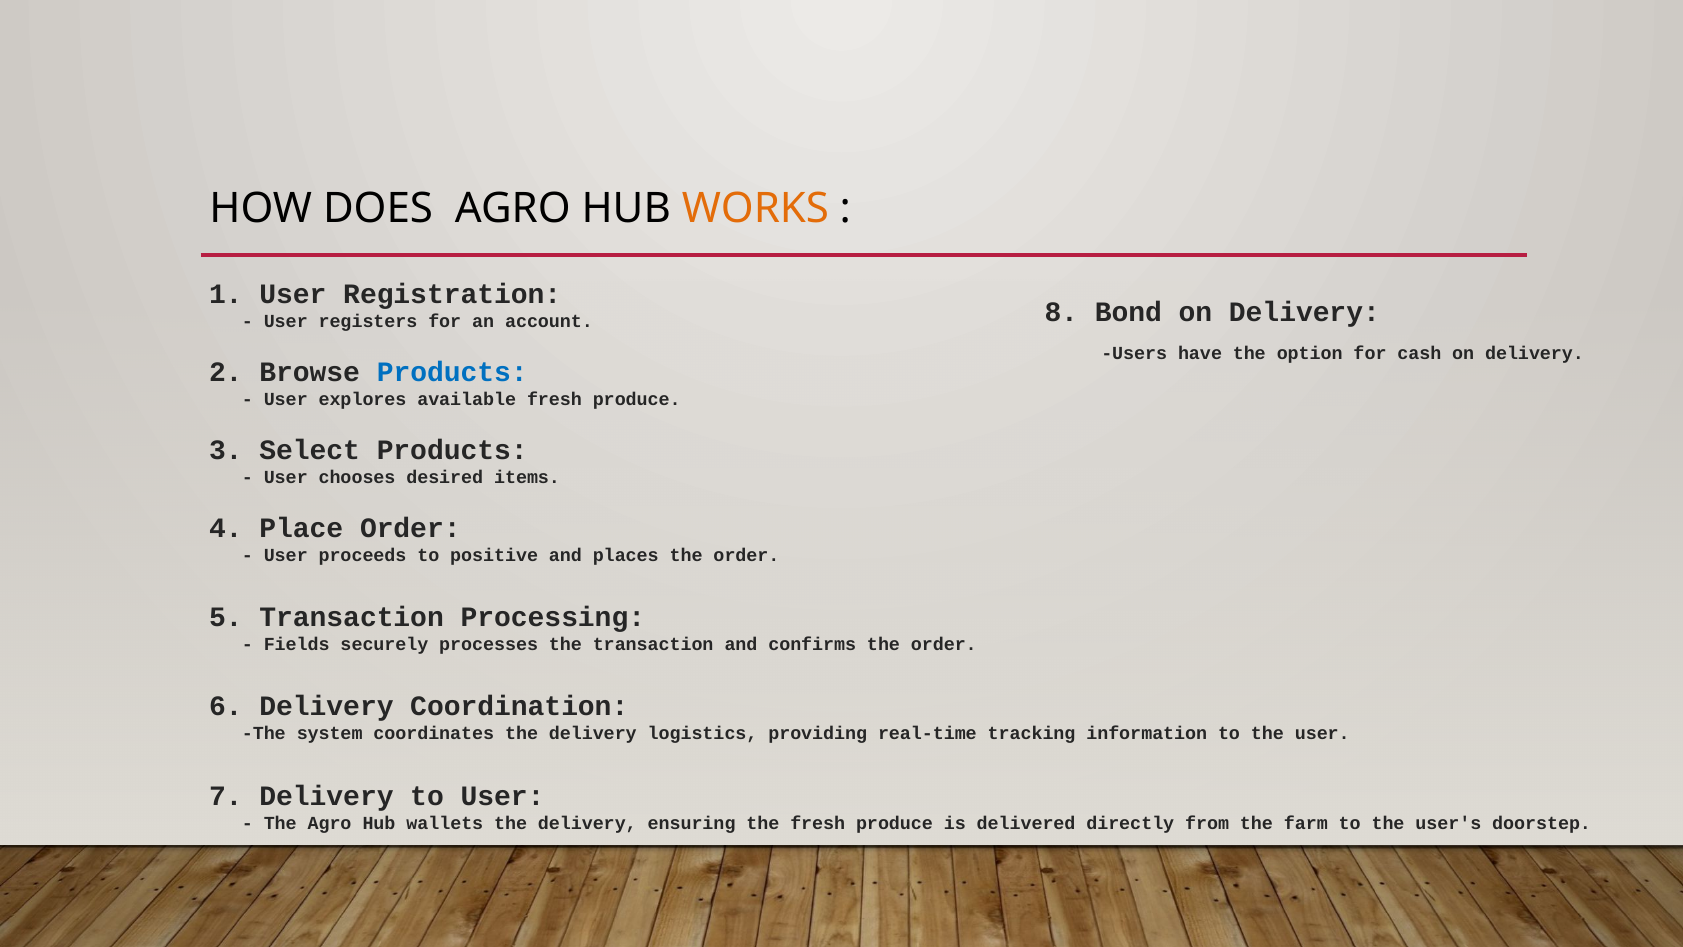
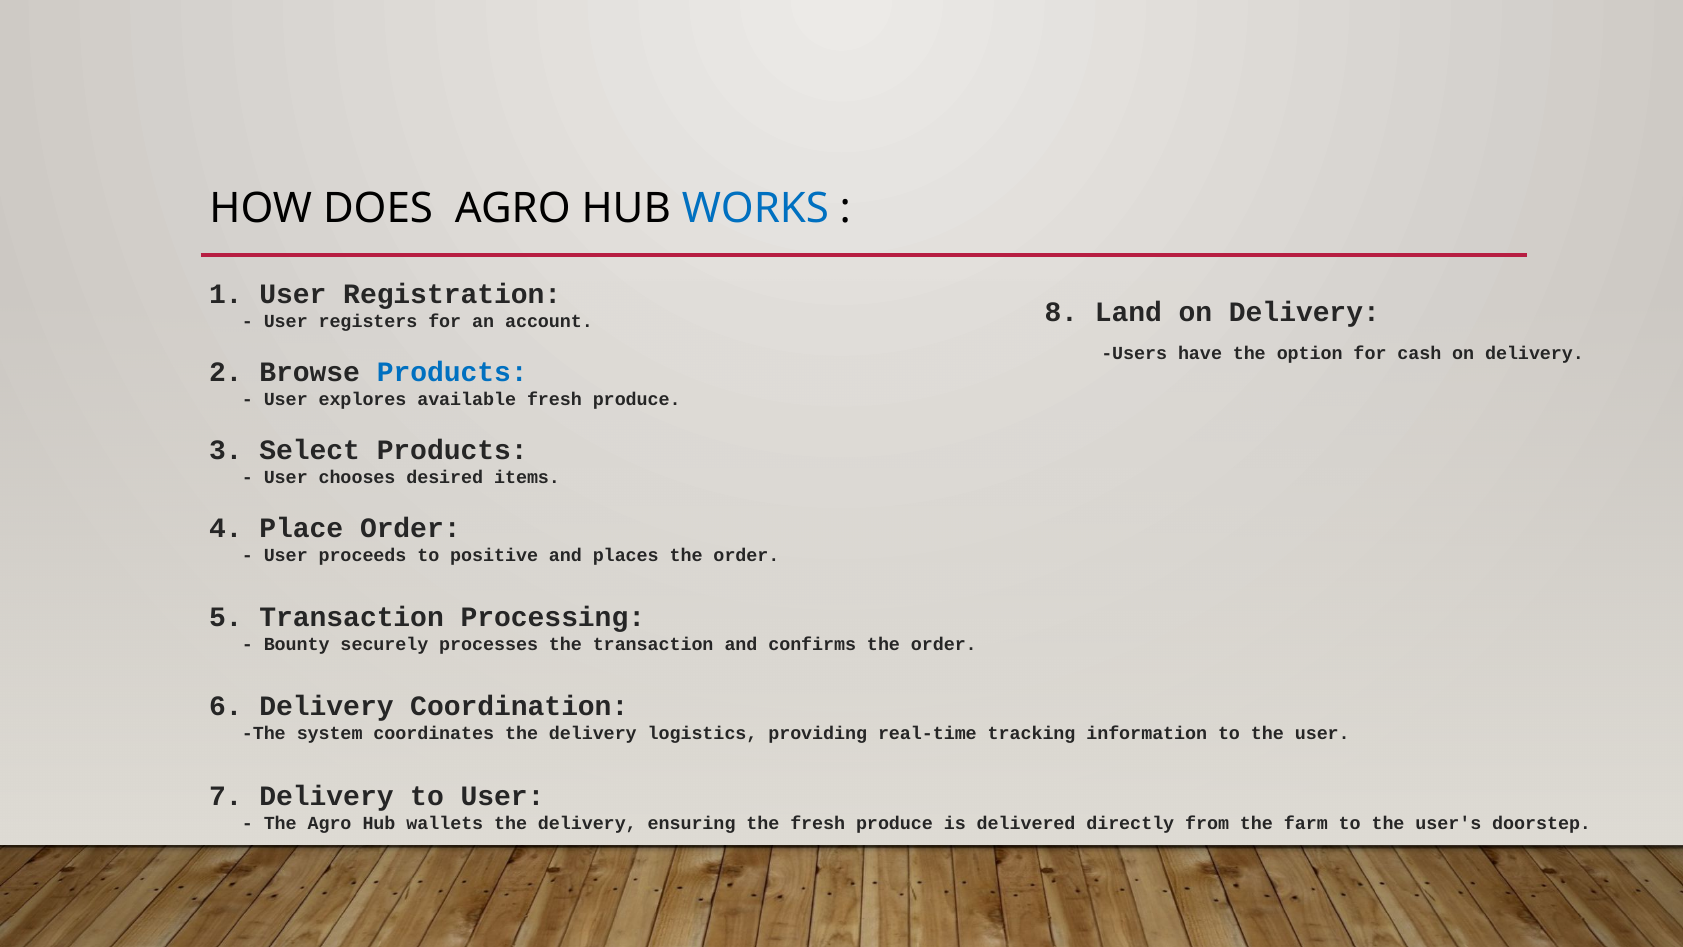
WORKS colour: orange -> blue (755, 209)
Bond: Bond -> Land (1128, 313)
Fields: Fields -> Bounty (297, 644)
